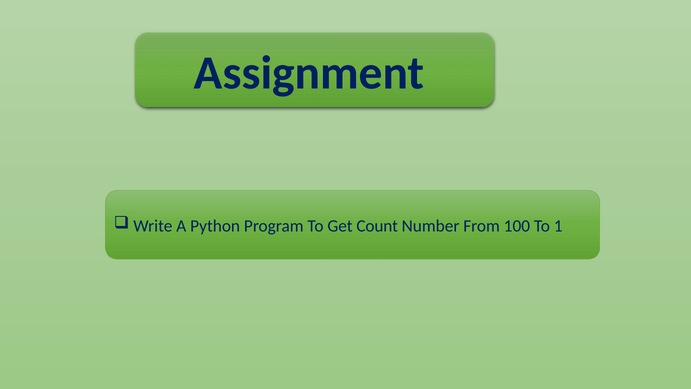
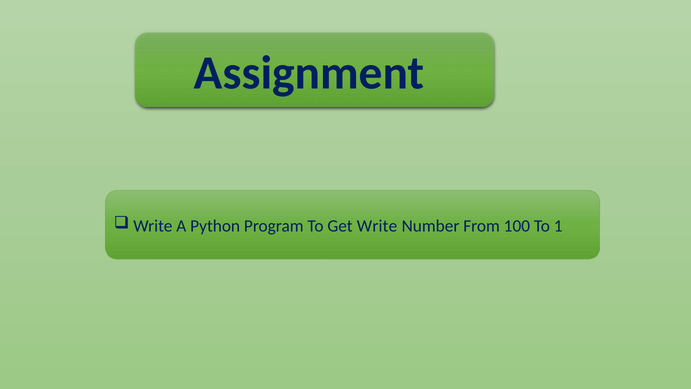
Get Count: Count -> Write (377, 226)
